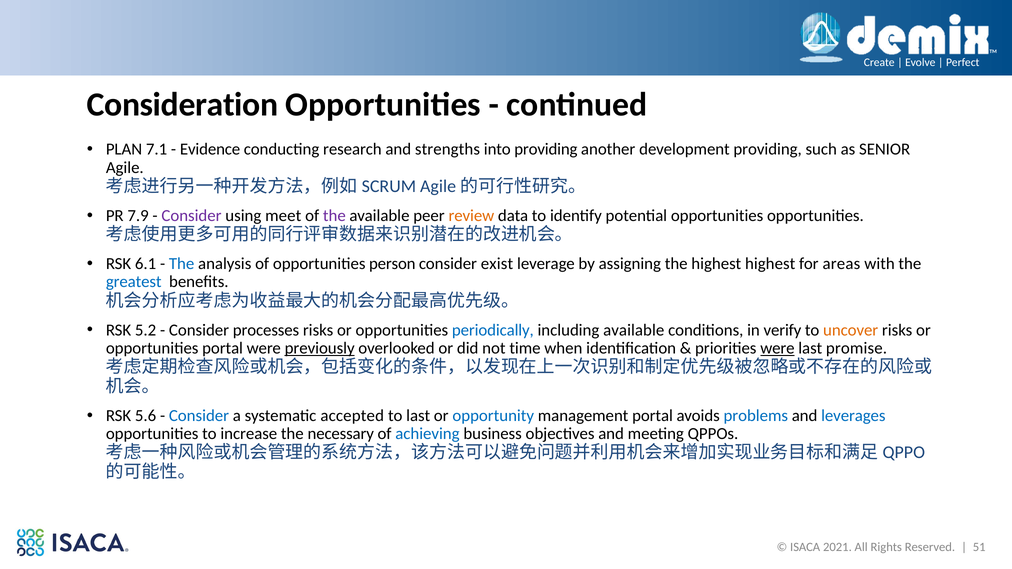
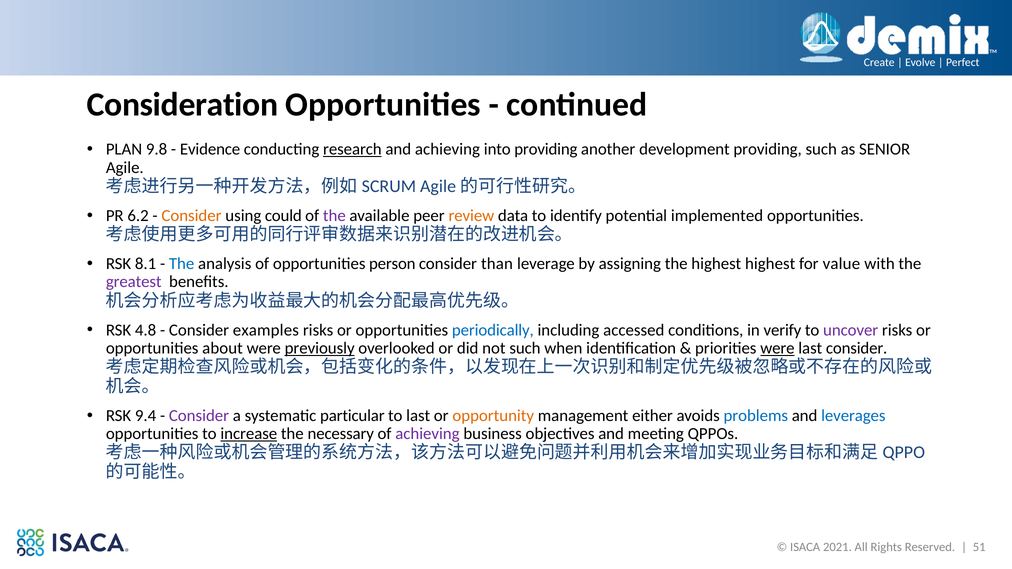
7.1: 7.1 -> 9.8 (157, 149)
research underline: none -> present (352, 149)
and strengths: strengths -> achieving (447, 149)
7.9: 7.9 -> 6.2 (138, 216)
Consider colour: purple -> orange (191, 216)
meet: meet -> could (283, 216)
potential opportunities: opportunities -> implemented (717, 216)
6.1: 6.1 -> 8.1 (146, 264)
exist: exist -> than (497, 264)
areas: areas -> value (841, 264)
greatest colour: blue -> purple (134, 282)
5.2: 5.2 -> 4.8 (146, 330)
processes: processes -> examples (266, 330)
including available: available -> accessed (634, 330)
uncover colour: orange -> purple (851, 330)
opportunities portal: portal -> about (223, 348)
not time: time -> such (525, 348)
last promise: promise -> consider (857, 348)
5.6: 5.6 -> 9.4 (146, 416)
Consider colour: blue -> purple (199, 416)
accepted: accepted -> particular (352, 416)
opportunity colour: blue -> orange (493, 416)
management portal: portal -> either (652, 416)
increase underline: none -> present (249, 434)
achieving colour: blue -> purple (427, 434)
